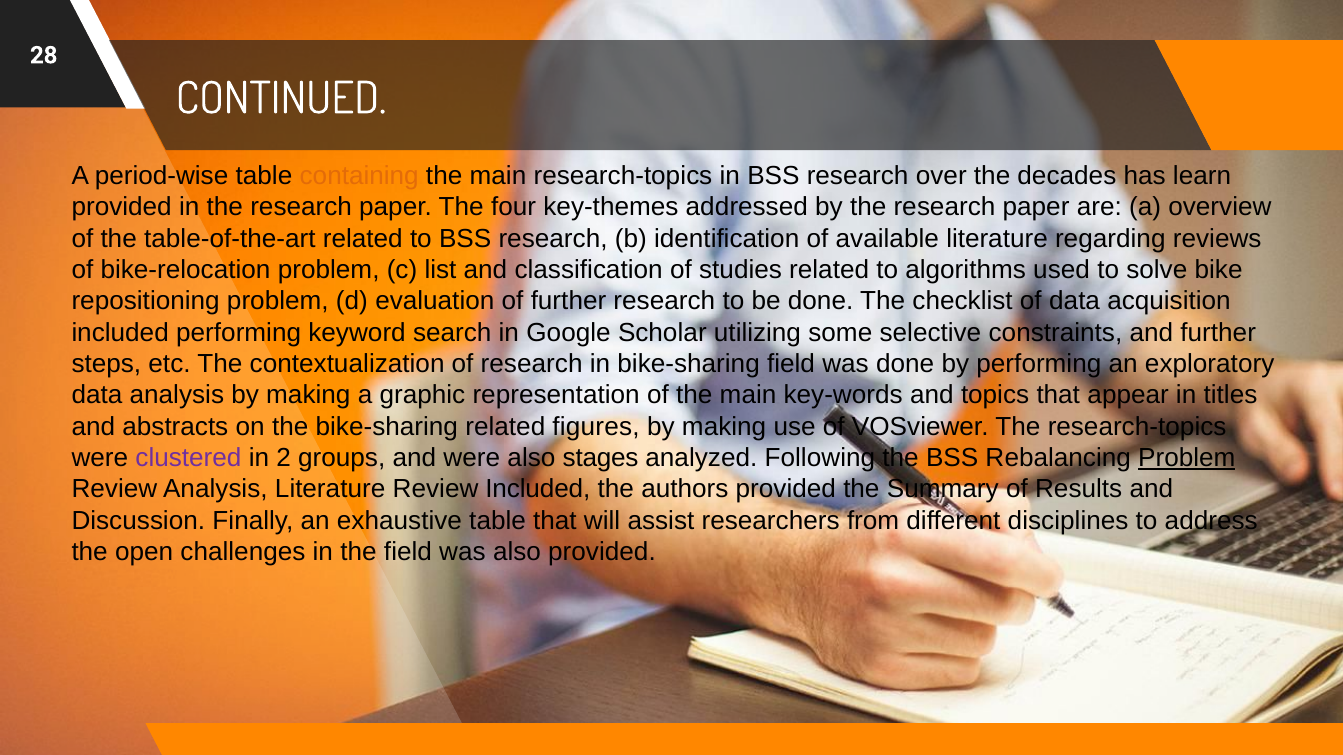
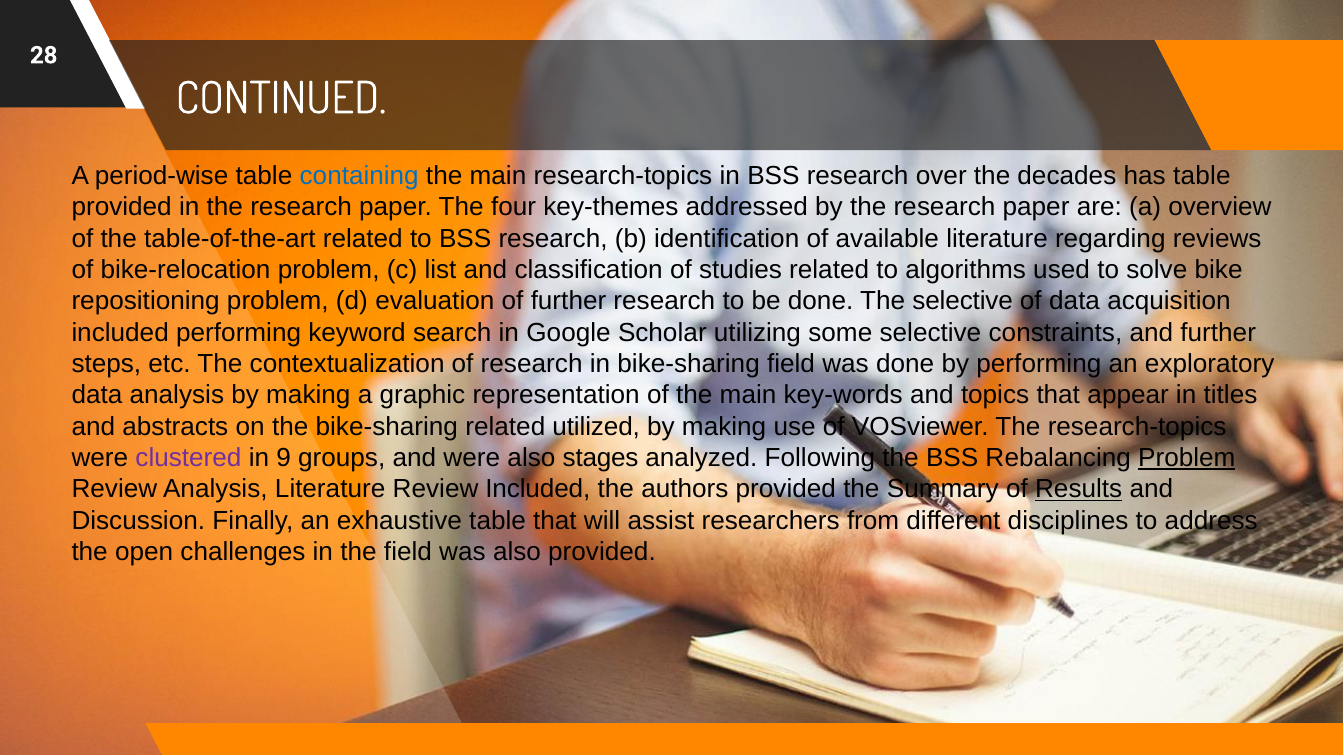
containing colour: orange -> blue (359, 176)
has learn: learn -> table (1202, 176)
The checklist: checklist -> selective (963, 301)
figures: figures -> utilized (596, 427)
2: 2 -> 9 (284, 458)
Results underline: none -> present (1079, 490)
